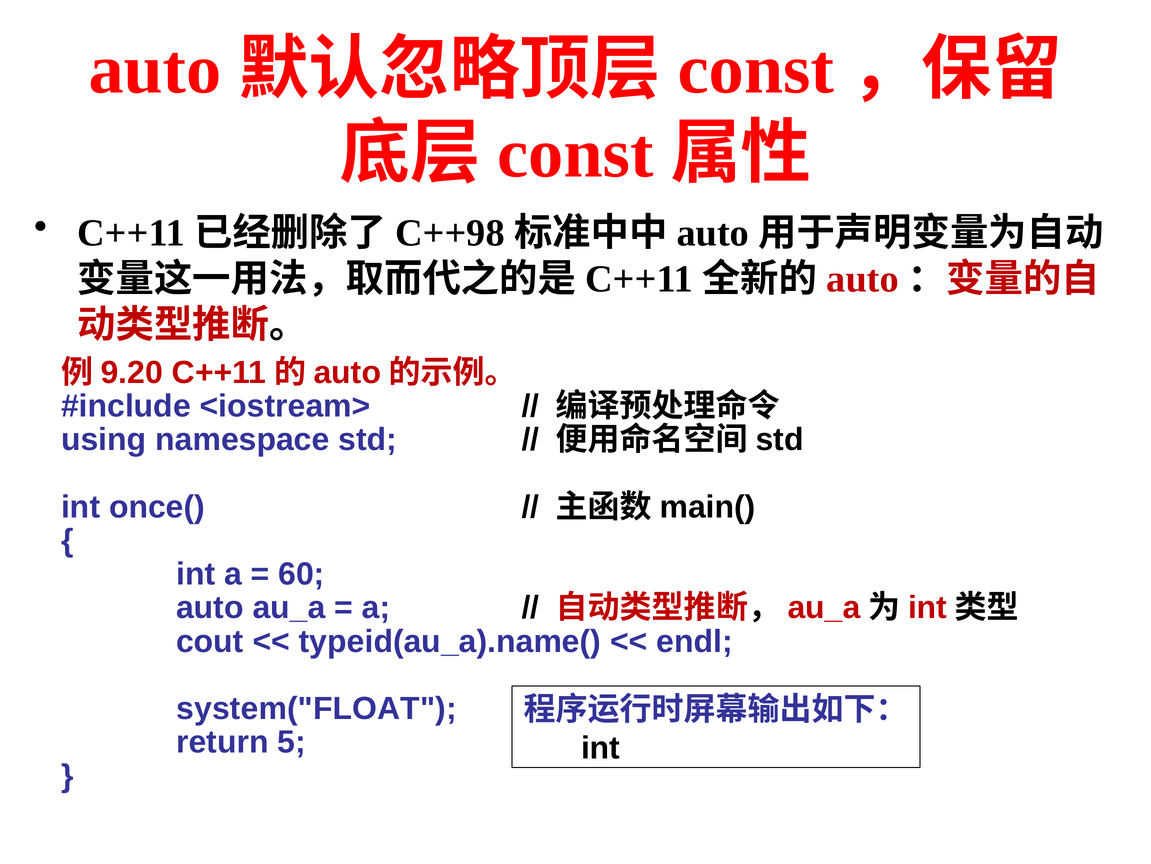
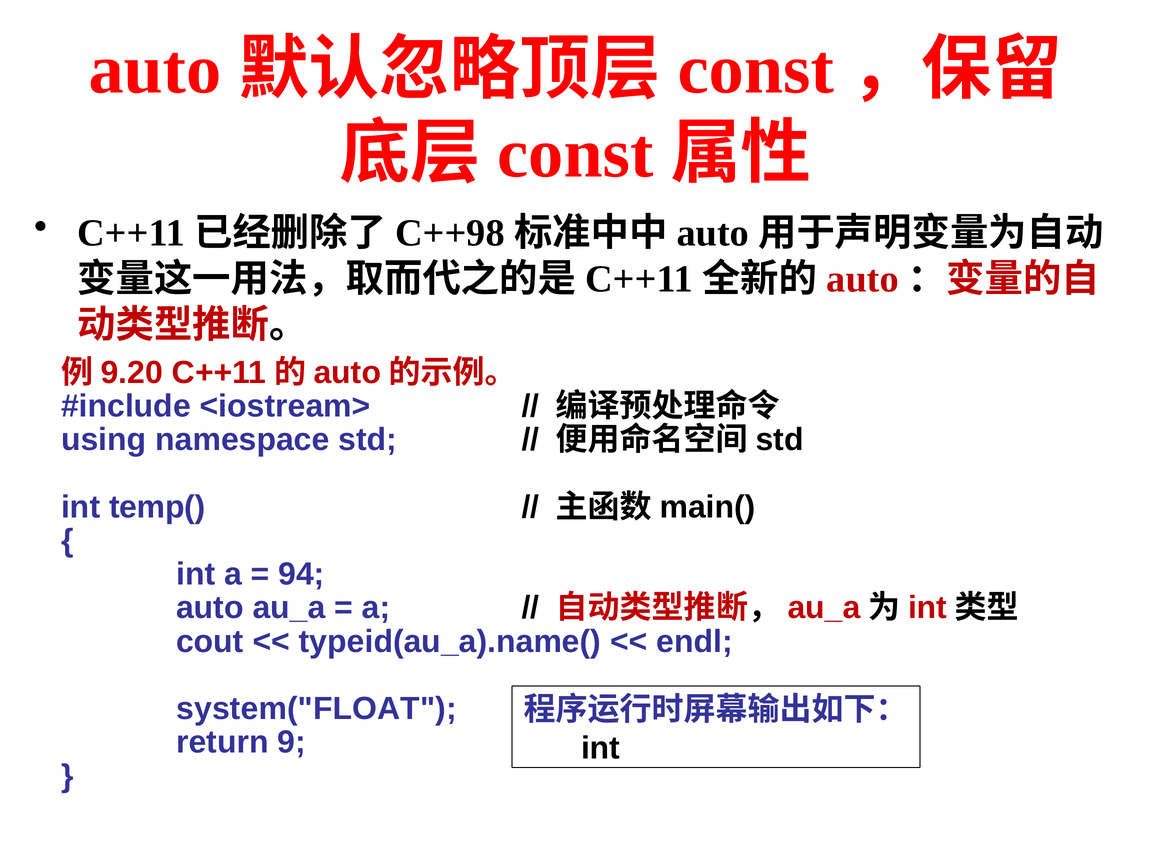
once(: once( -> temp( (157, 507)
60: 60 -> 94 (301, 574)
5: 5 -> 9 (292, 742)
